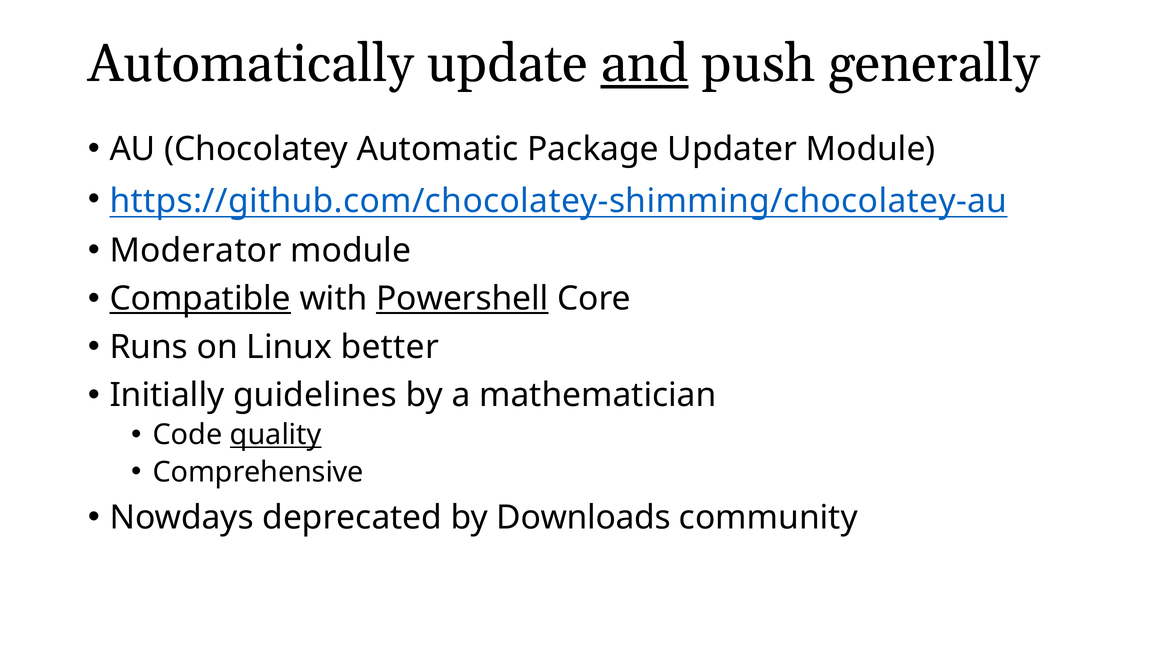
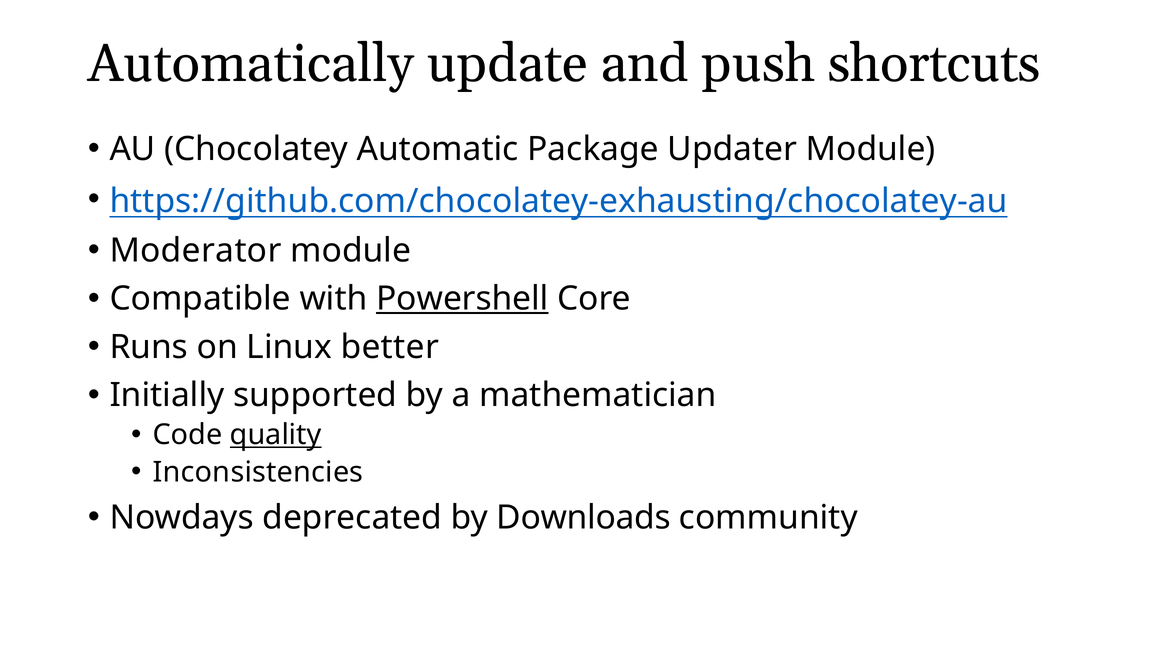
and underline: present -> none (645, 64)
generally: generally -> shortcuts (934, 64)
https://github.com/chocolatey-shimming/chocolatey-au: https://github.com/chocolatey-shimming/chocolatey-au -> https://github.com/chocolatey-exhausting/chocolatey-au (559, 201)
Compatible underline: present -> none (200, 299)
guidelines: guidelines -> supported (315, 396)
Comprehensive: Comprehensive -> Inconsistencies (258, 472)
